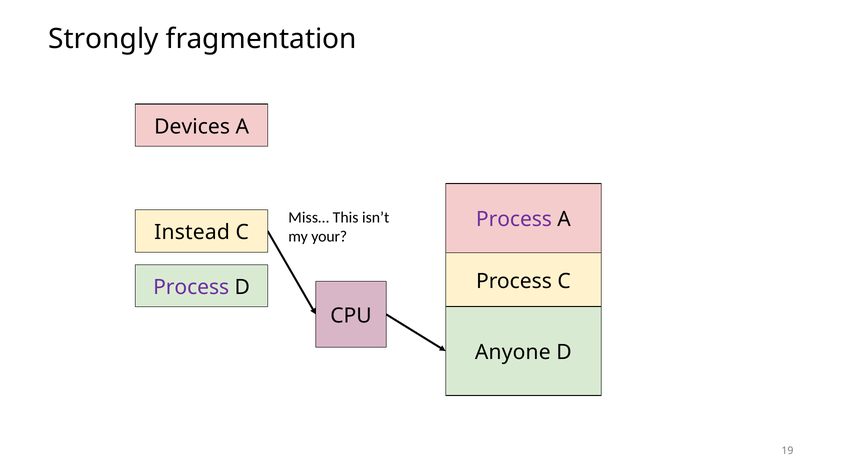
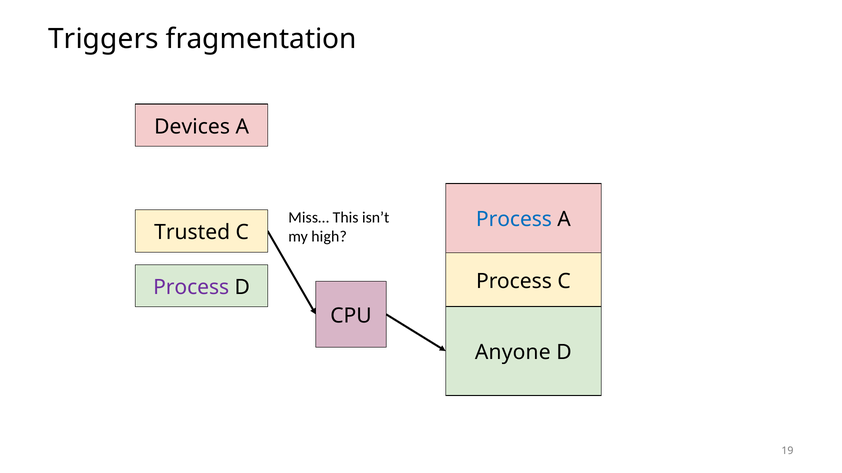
Strongly: Strongly -> Triggers (103, 39)
Process colour: purple -> blue (514, 220)
Instead: Instead -> Trusted (192, 233)
your: your -> high (329, 237)
